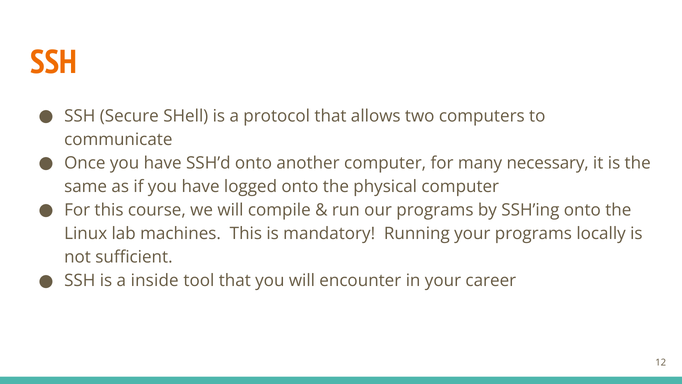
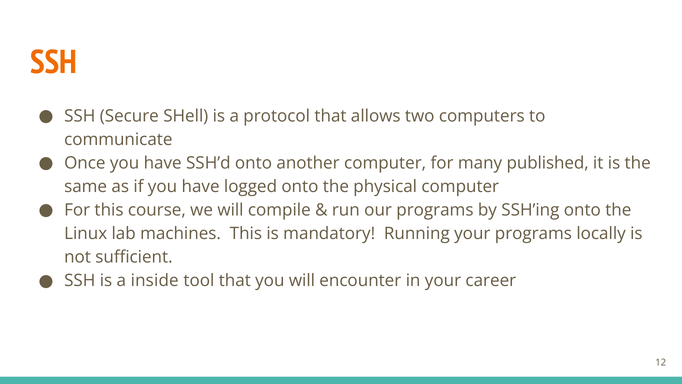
necessary: necessary -> published (548, 163)
